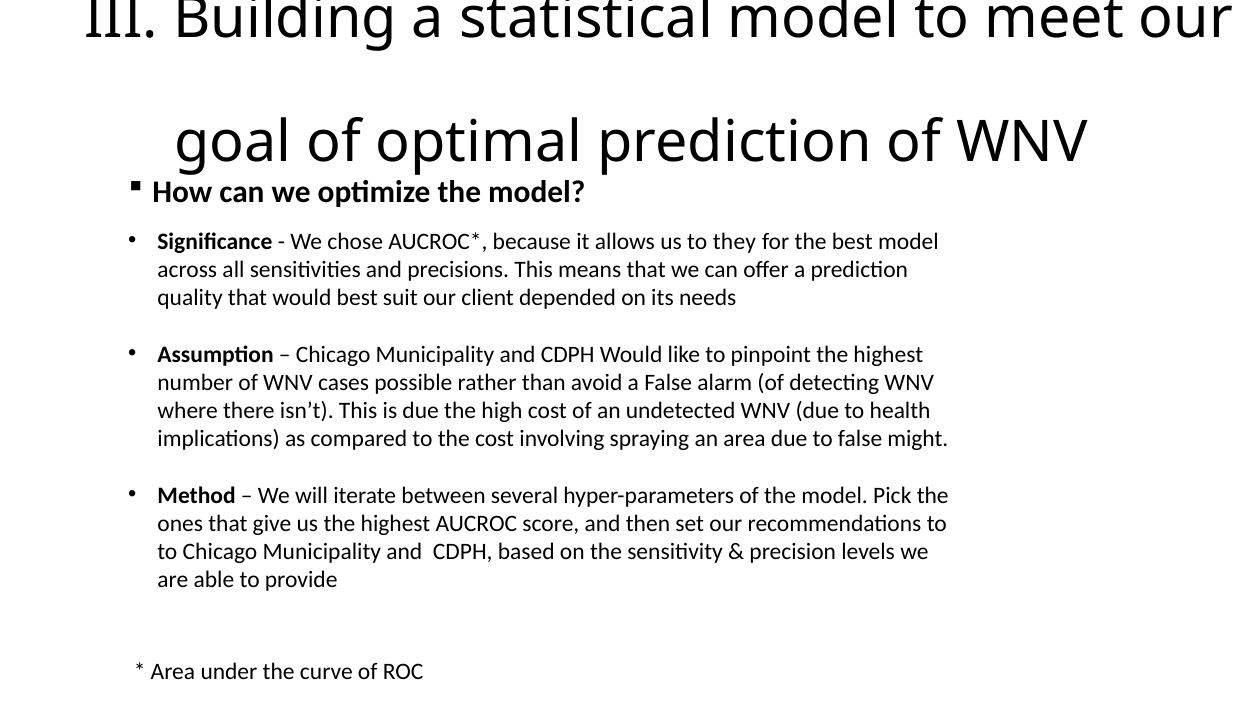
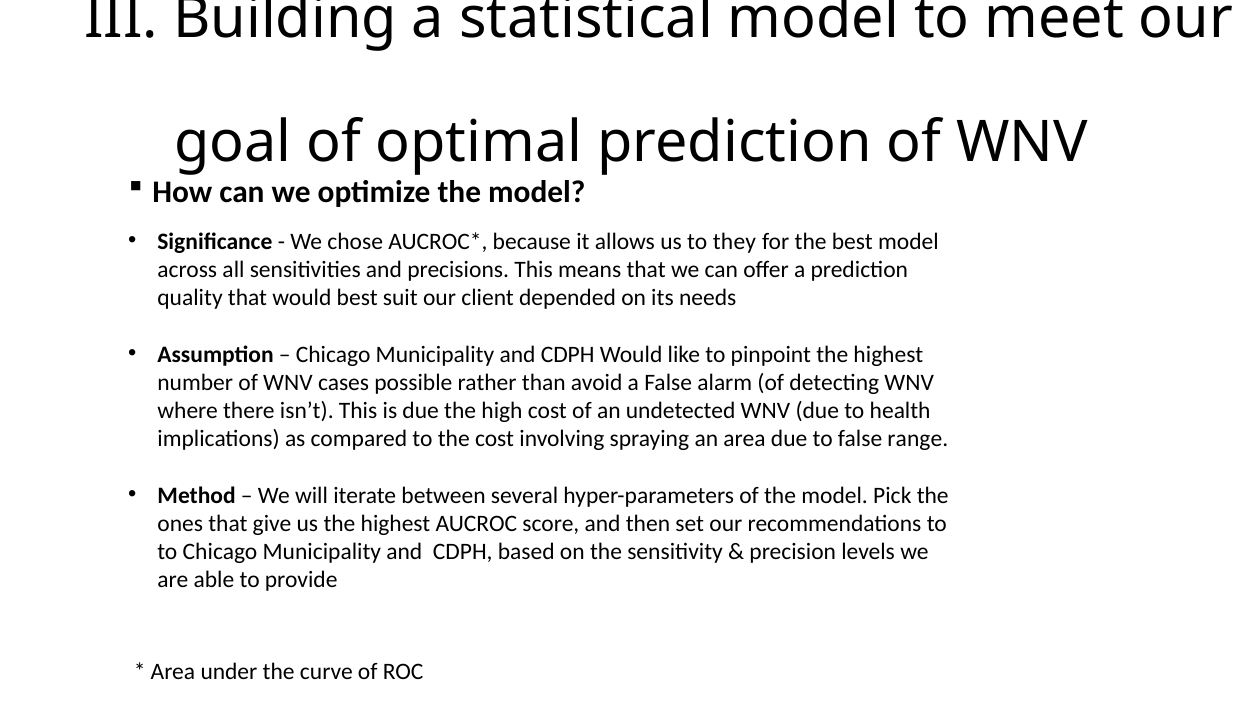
might: might -> range (918, 439)
